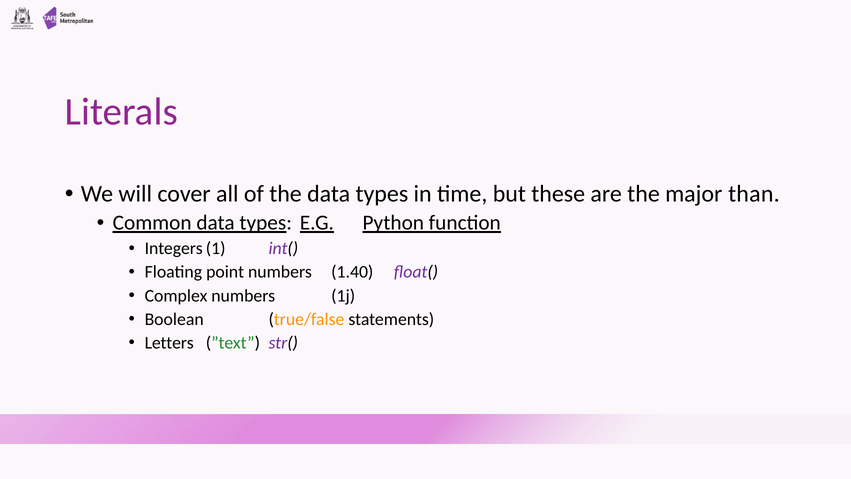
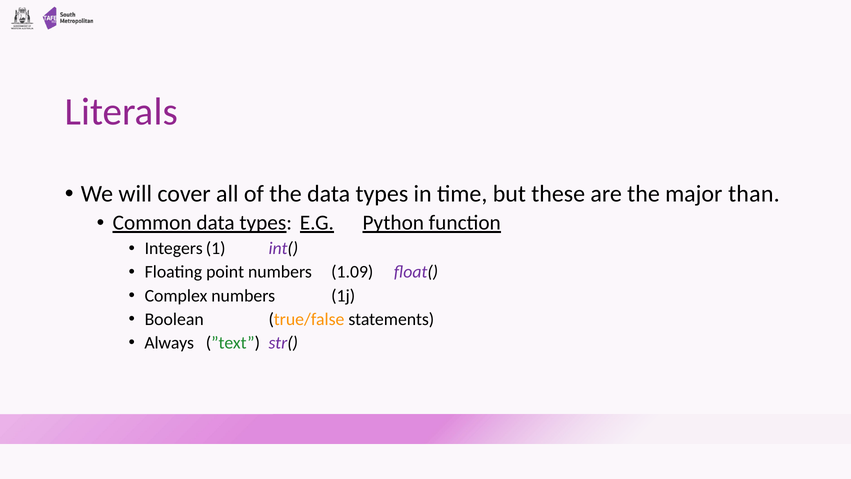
1.40: 1.40 -> 1.09 (352, 272)
Letters: Letters -> Always (169, 343)
